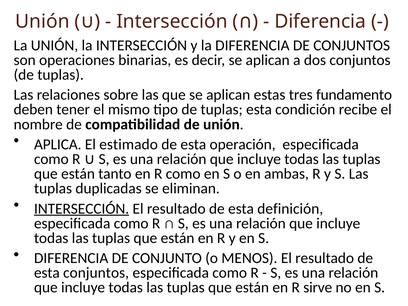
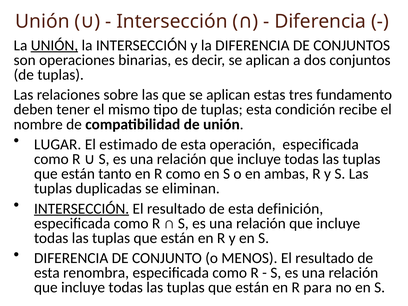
UNIÓN underline: none -> present (54, 45)
APLICA: APLICA -> LUGAR (58, 144)
esta conjuntos: conjuntos -> renombra (96, 273)
sirve: sirve -> para (318, 288)
